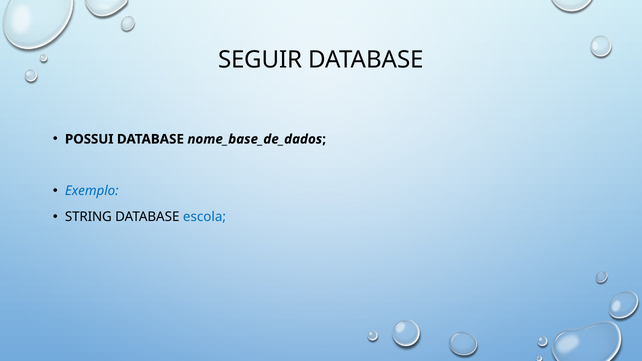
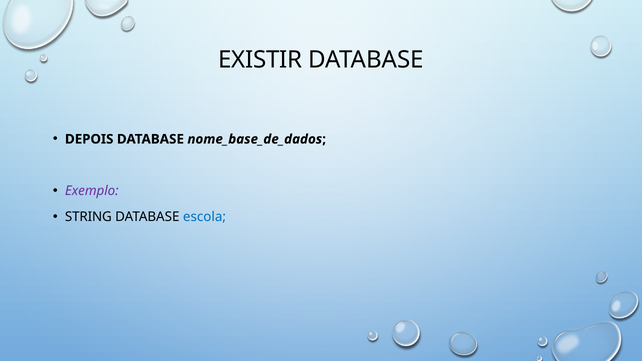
SEGUIR: SEGUIR -> EXISTIR (260, 60)
POSSUI: POSSUI -> DEPOIS (89, 139)
Exemplo colour: blue -> purple (92, 191)
